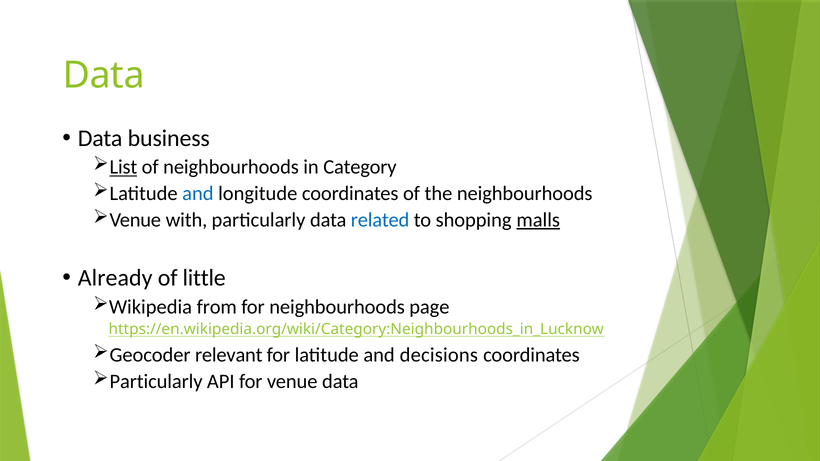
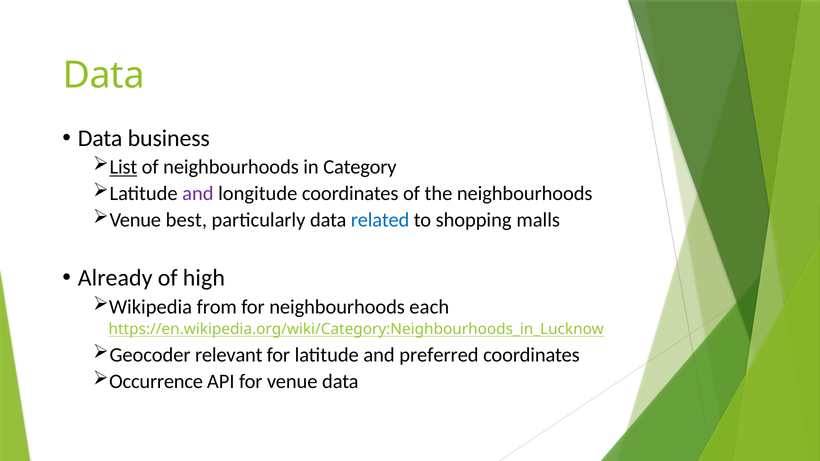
and colour: blue -> purple (198, 194)
with: with -> best (186, 220)
malls underline: present -> none (538, 220)
little: little -> high (204, 278)
page: page -> each (429, 307)
decisions: decisions -> preferred (439, 355)
Particularly: Particularly -> Occurrence (156, 382)
